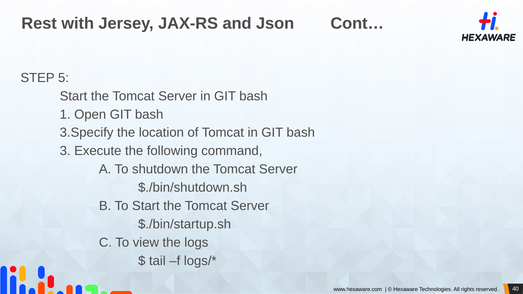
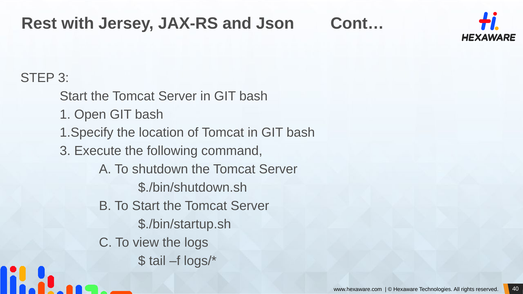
STEP 5: 5 -> 3 (63, 78)
3.Specify: 3.Specify -> 1.Specify (87, 133)
